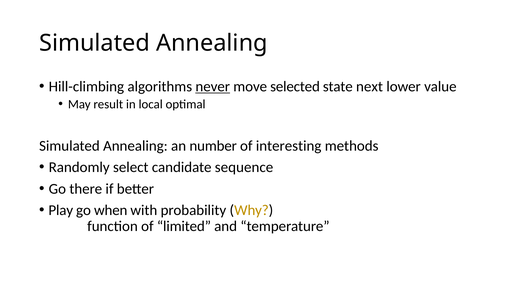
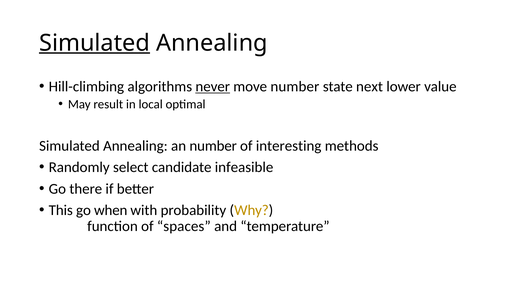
Simulated underline: none -> present (95, 43)
move selected: selected -> number (295, 87)
sequence: sequence -> infeasible (244, 168)
Play: Play -> This (61, 211)
limited: limited -> spaces (184, 227)
